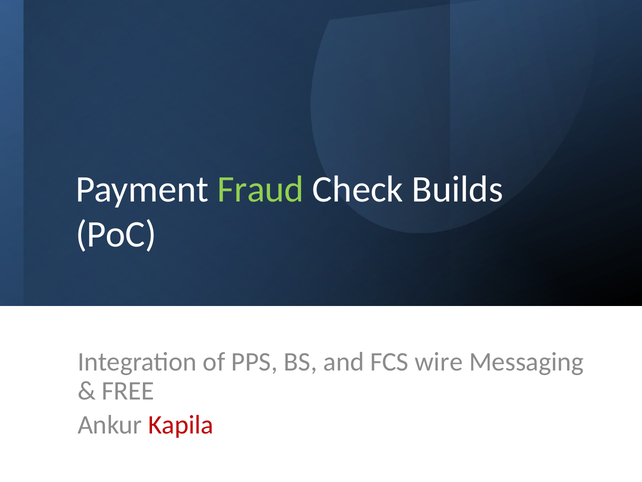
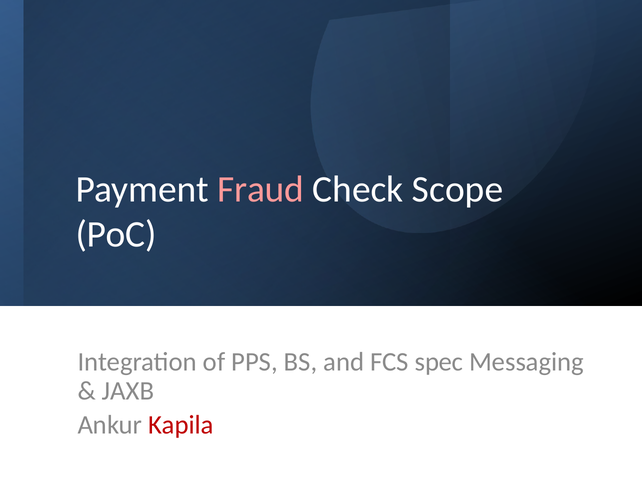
Fraud colour: light green -> pink (261, 189)
Builds: Builds -> Scope (458, 189)
wire: wire -> spec (439, 361)
FREE: FREE -> JAXB (128, 390)
